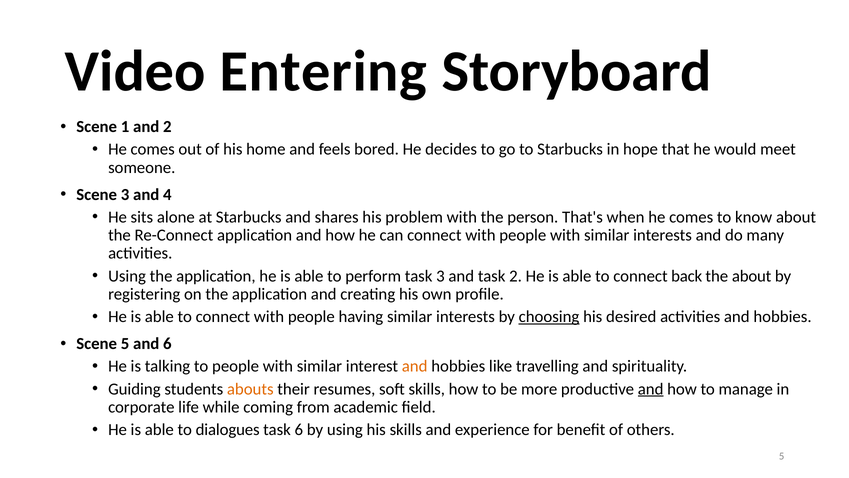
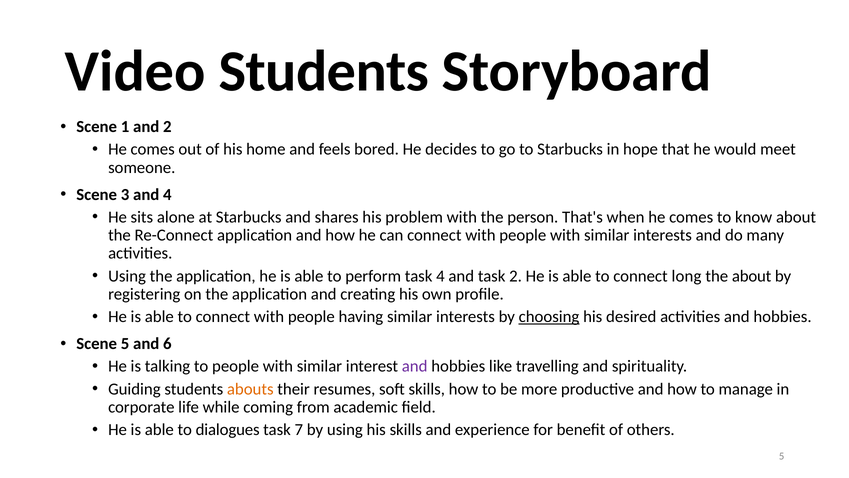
Video Entering: Entering -> Students (324, 71)
task 3: 3 -> 4 (440, 276)
back: back -> long (686, 276)
and colour: orange -> purple (415, 366)
and underline: present -> none (651, 389)
task 6: 6 -> 7 (299, 429)
